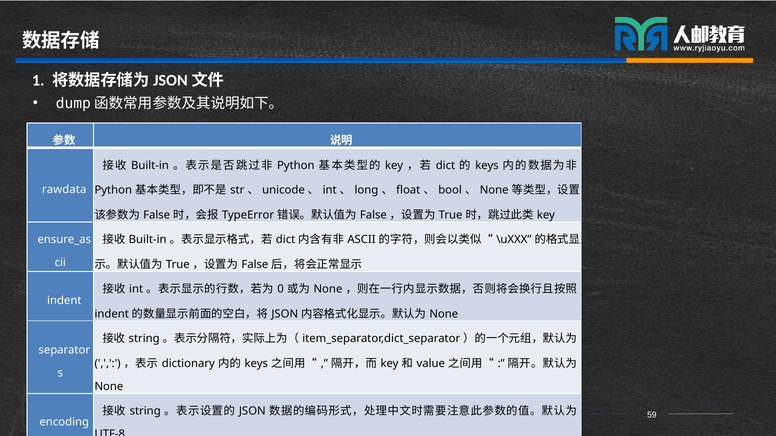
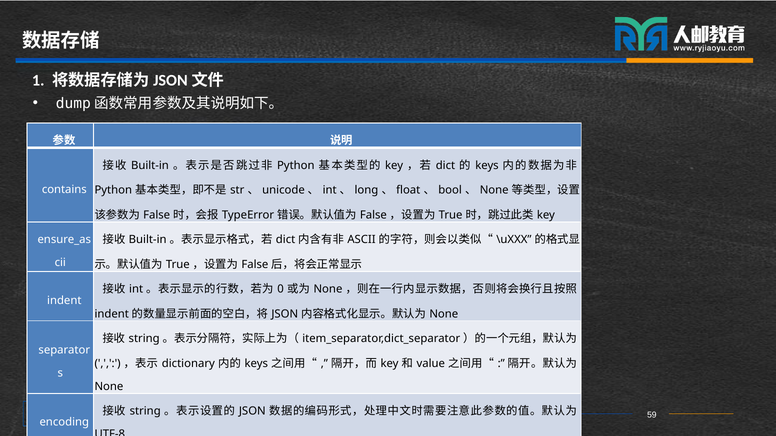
rawdata: rawdata -> contains (64, 190)
